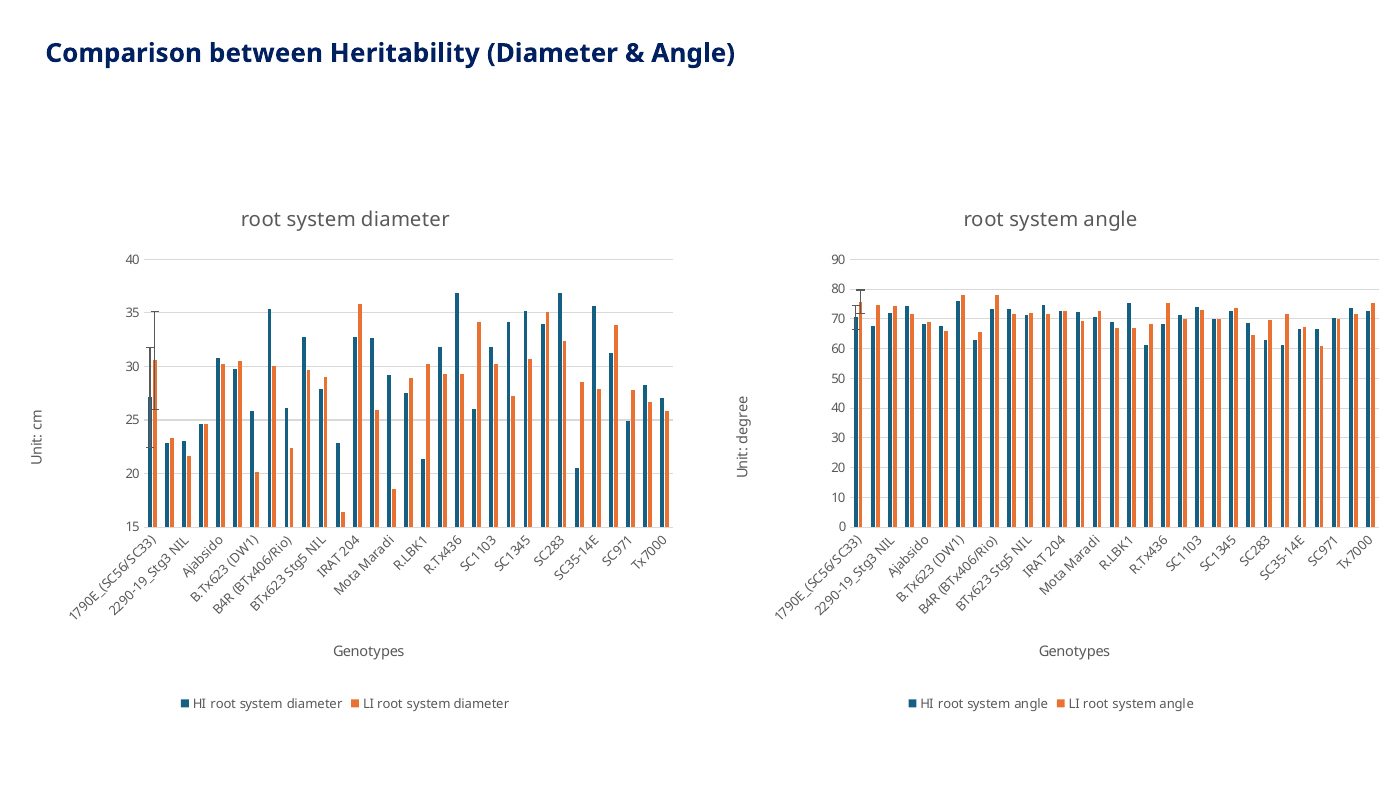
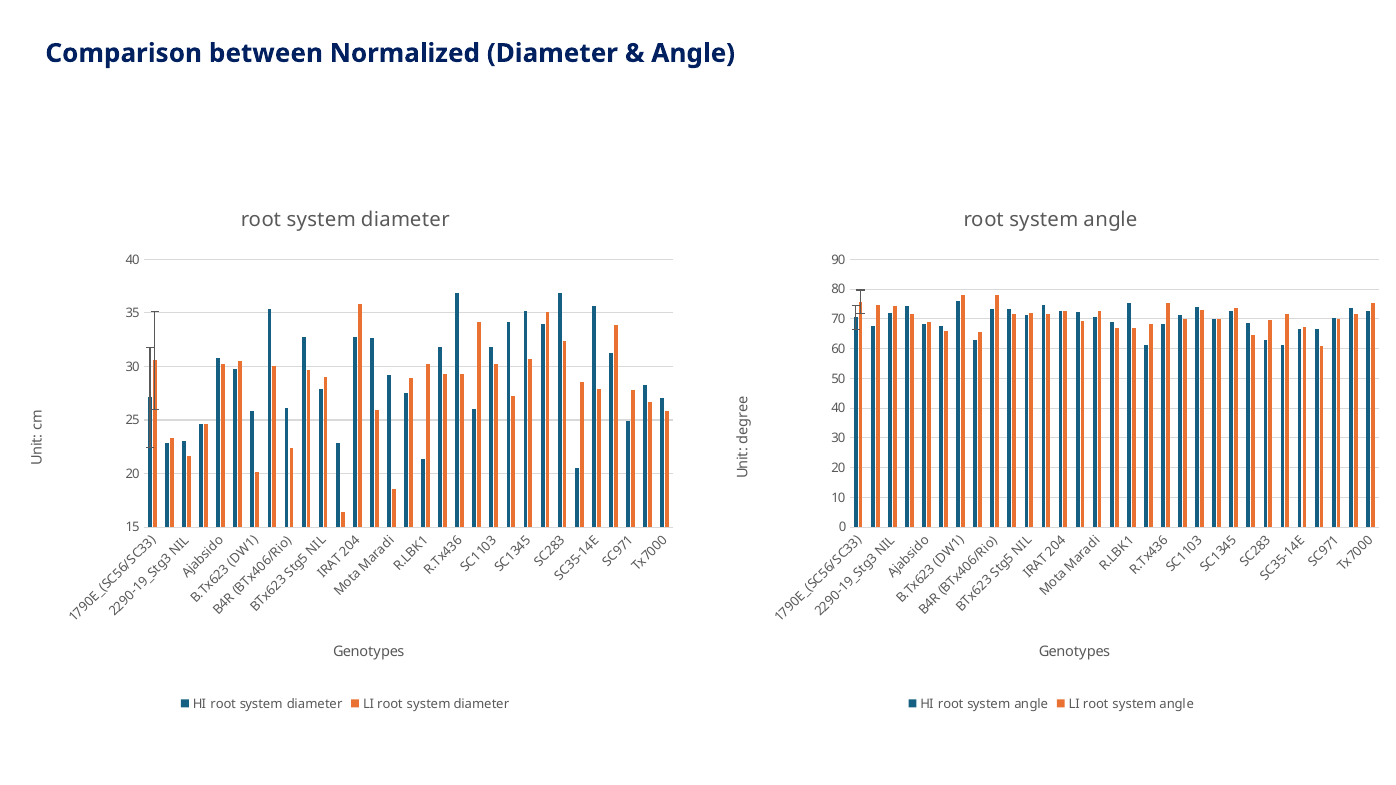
Heritability: Heritability -> Normalized (405, 53)
